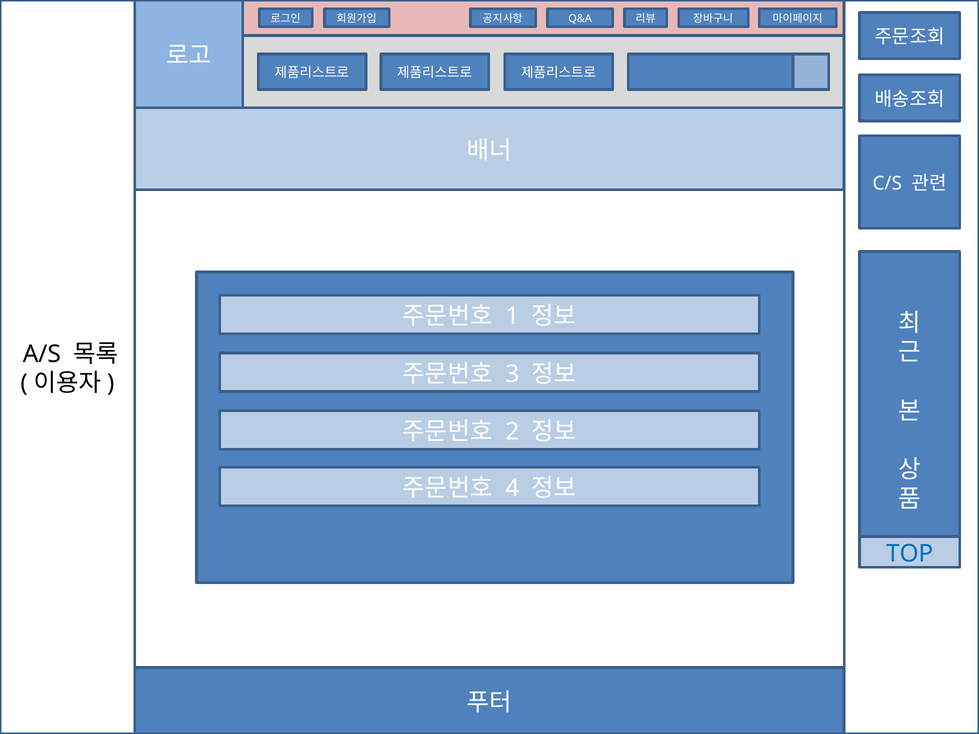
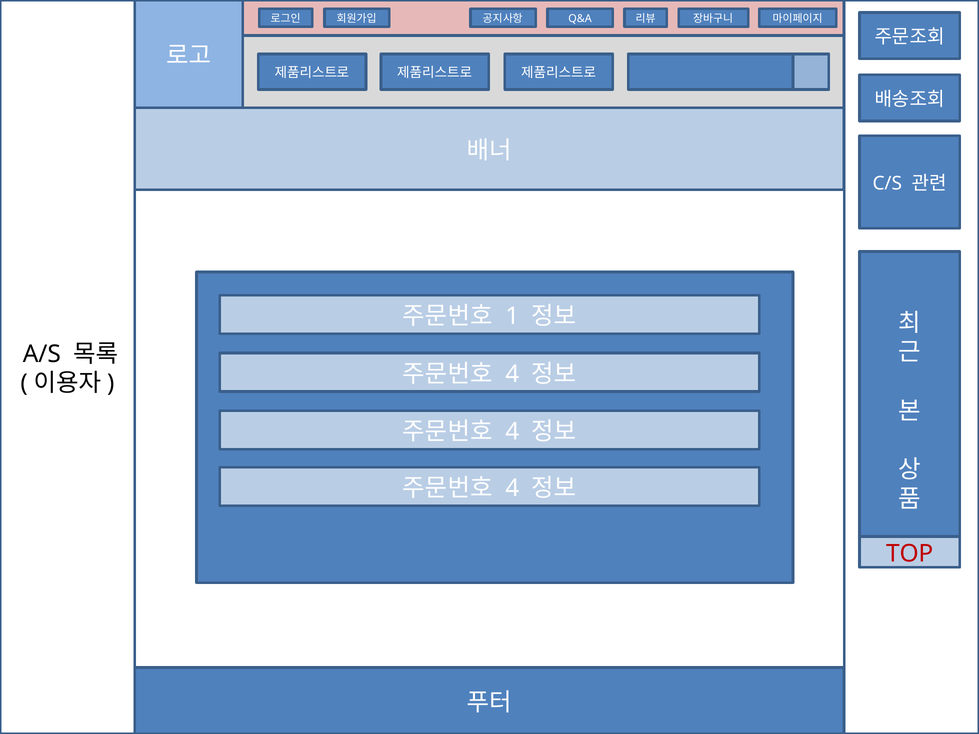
3: 3 -> 4 (512, 374)
2: 2 -> 4 (512, 432)
TOP colour: blue -> red (910, 554)
